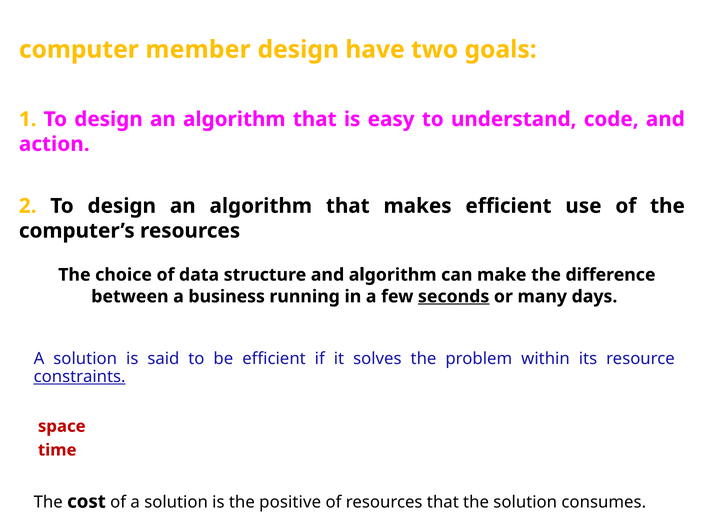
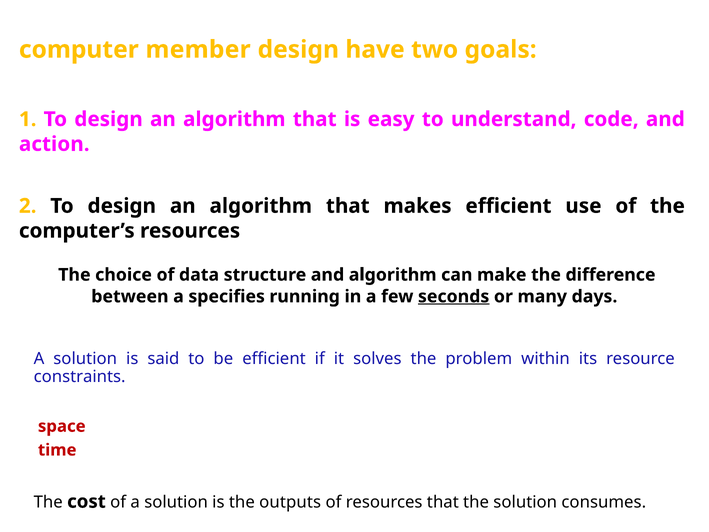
business: business -> specifies (227, 296)
constraints underline: present -> none (80, 377)
positive: positive -> outputs (290, 502)
